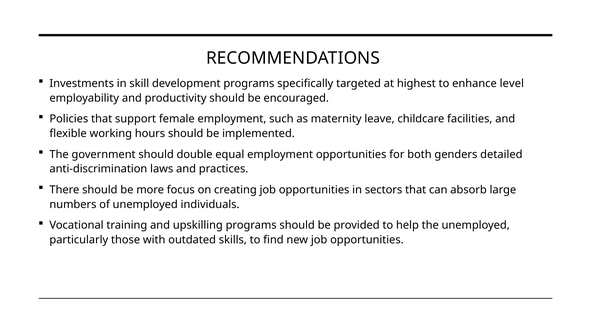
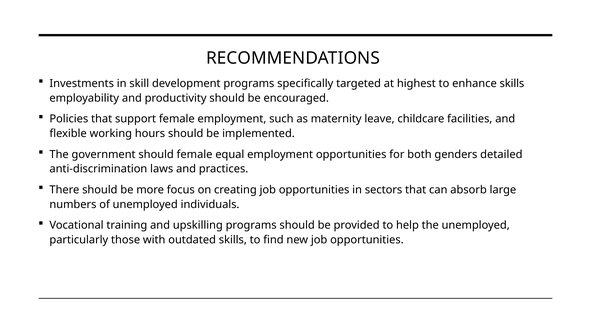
enhance level: level -> skills (512, 83)
should double: double -> female (195, 154)
